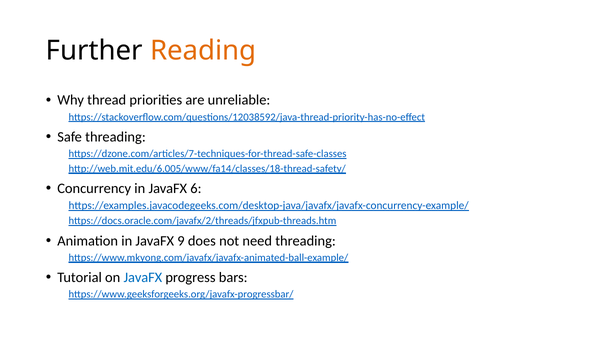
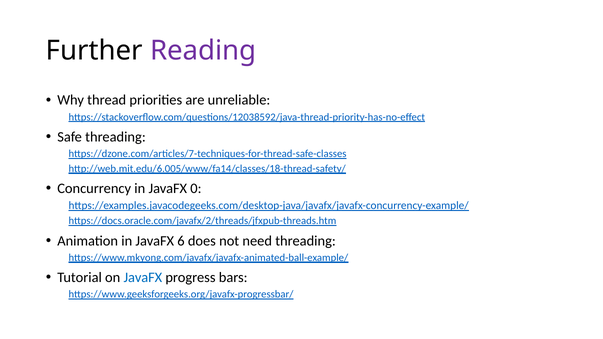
Reading colour: orange -> purple (203, 51)
6: 6 -> 0 (196, 189)
9: 9 -> 6 (181, 241)
